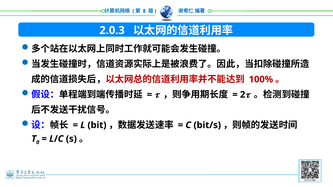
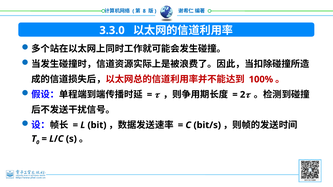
2.0.3: 2.0.3 -> 3.3.0 (112, 30)
